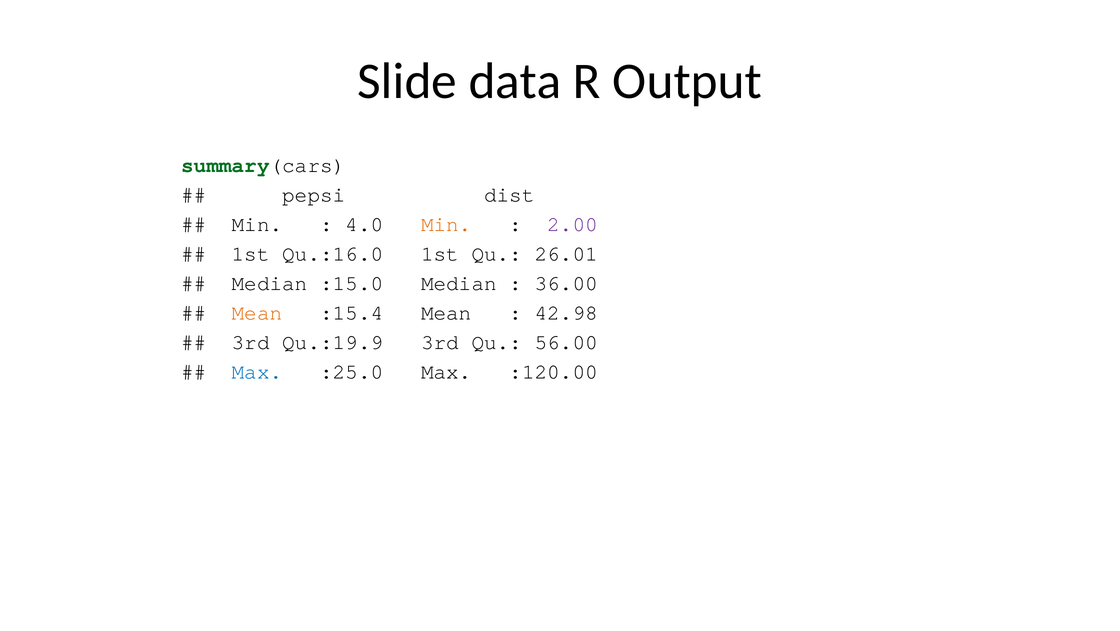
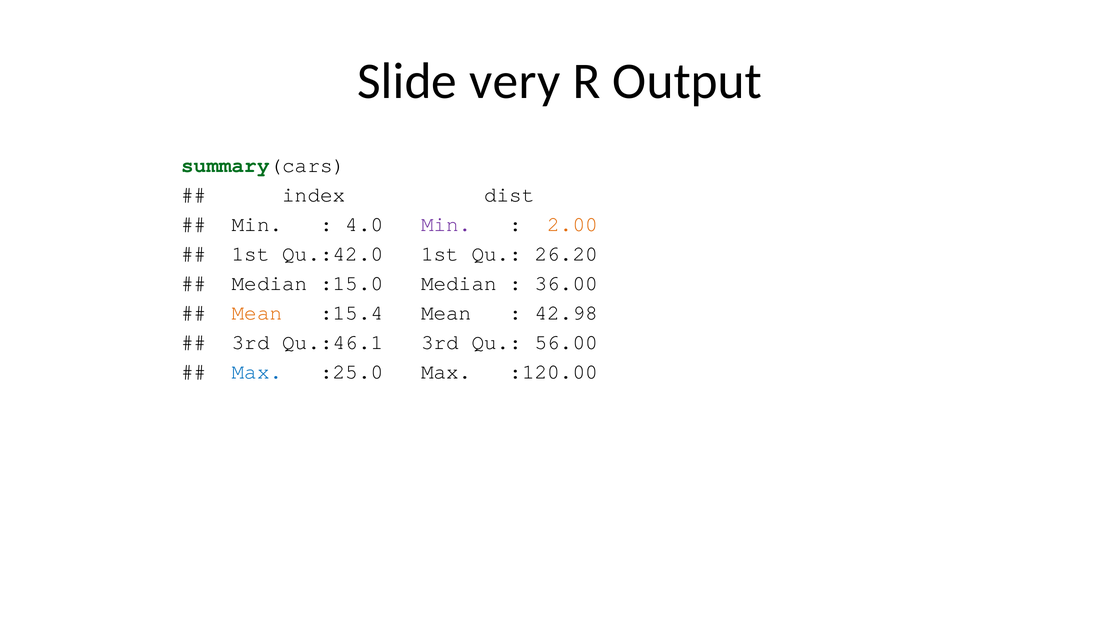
data: data -> very (515, 81)
pepsi: pepsi -> index (314, 195)
Min colour: orange -> purple (446, 224)
2.00 colour: purple -> orange (573, 224)
Qu.:16.0: Qu.:16.0 -> Qu.:42.0 (333, 254)
26.01: 26.01 -> 26.20 (566, 254)
Qu.:19.9: Qu.:19.9 -> Qu.:46.1 (333, 342)
